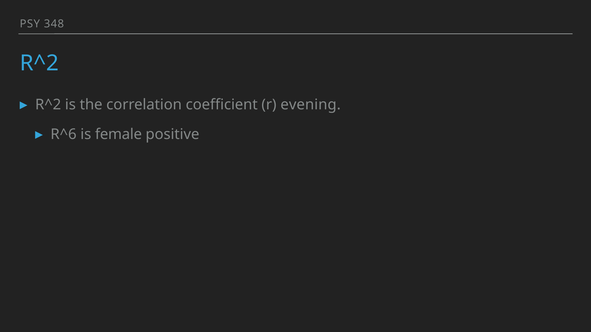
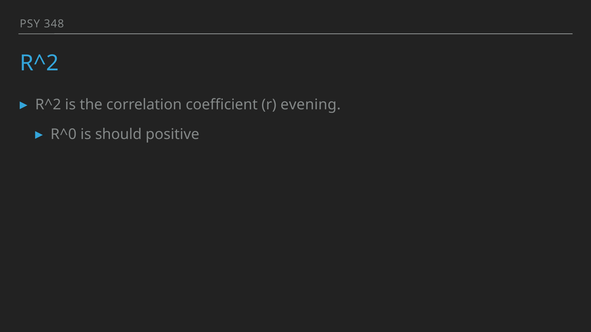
R^6: R^6 -> R^0 (64, 134)
female: female -> should (118, 134)
